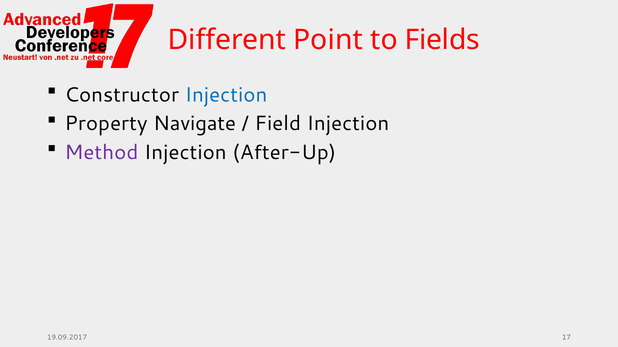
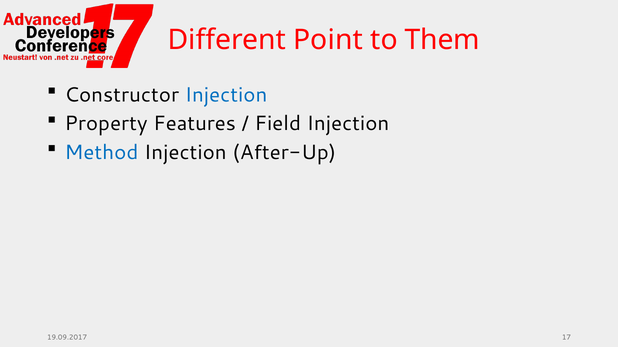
Fields: Fields -> Them (442, 40)
Navigate: Navigate -> Features (195, 124)
Method colour: purple -> blue (101, 153)
